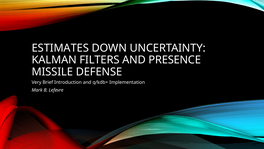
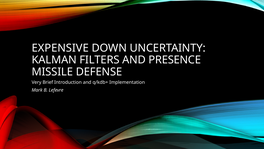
ESTIMATES: ESTIMATES -> EXPENSIVE (60, 48)
